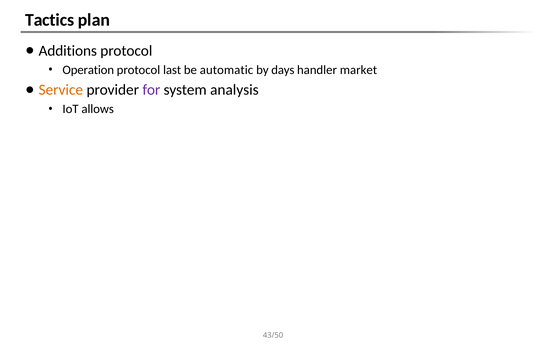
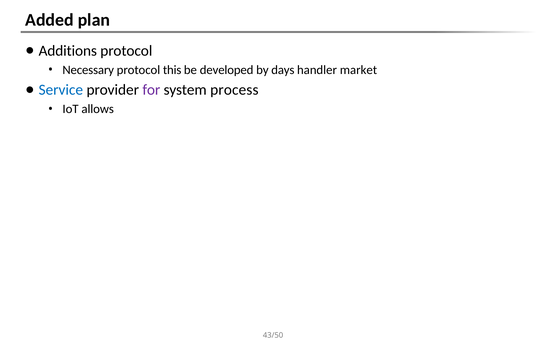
Tactics: Tactics -> Added (49, 20)
Operation: Operation -> Necessary (88, 70)
last: last -> this (172, 70)
automatic: automatic -> developed (227, 70)
Service colour: orange -> blue (61, 90)
analysis: analysis -> process (234, 90)
